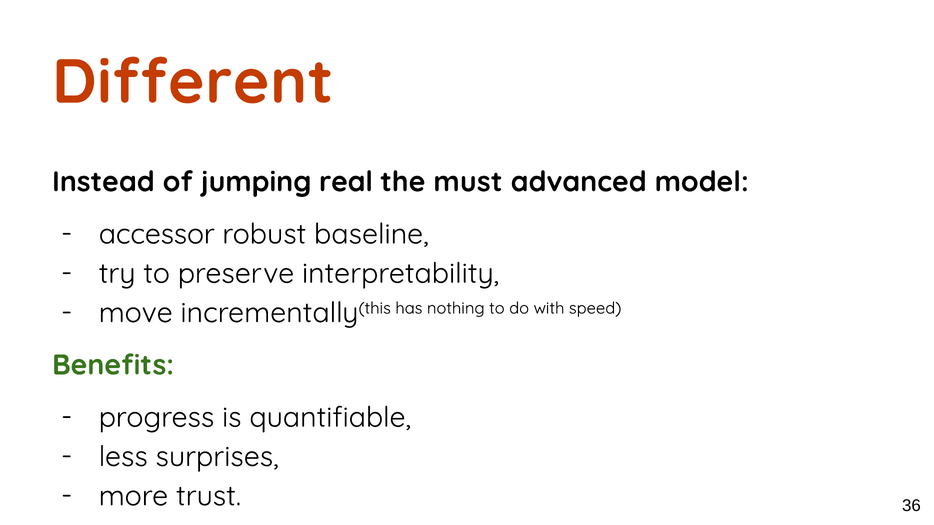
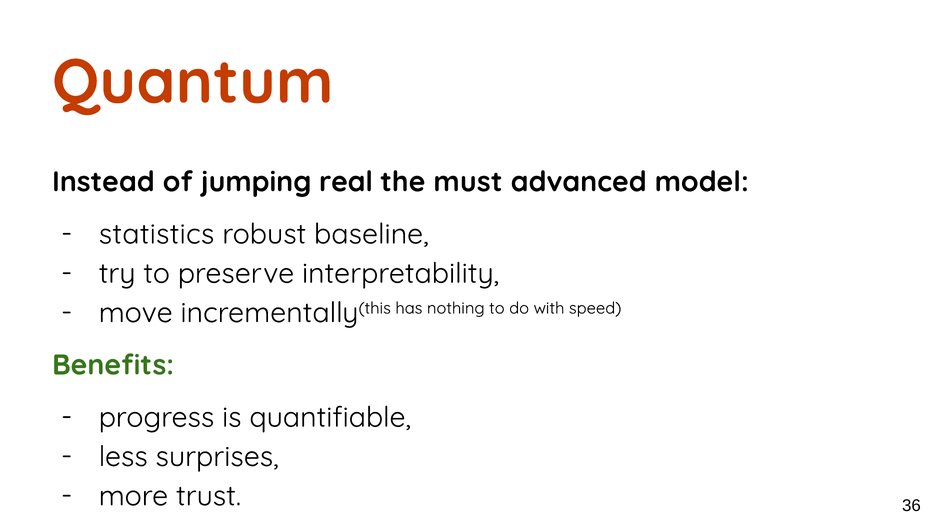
Different: Different -> Quantum (193, 82)
accessor: accessor -> statistics (157, 234)
